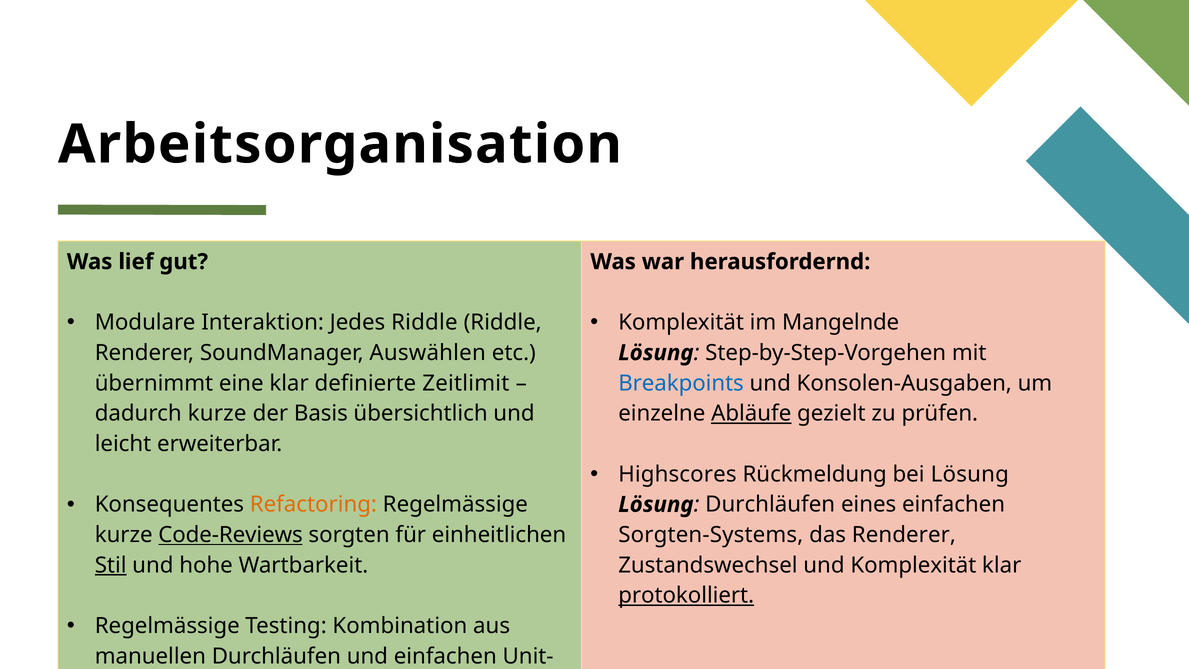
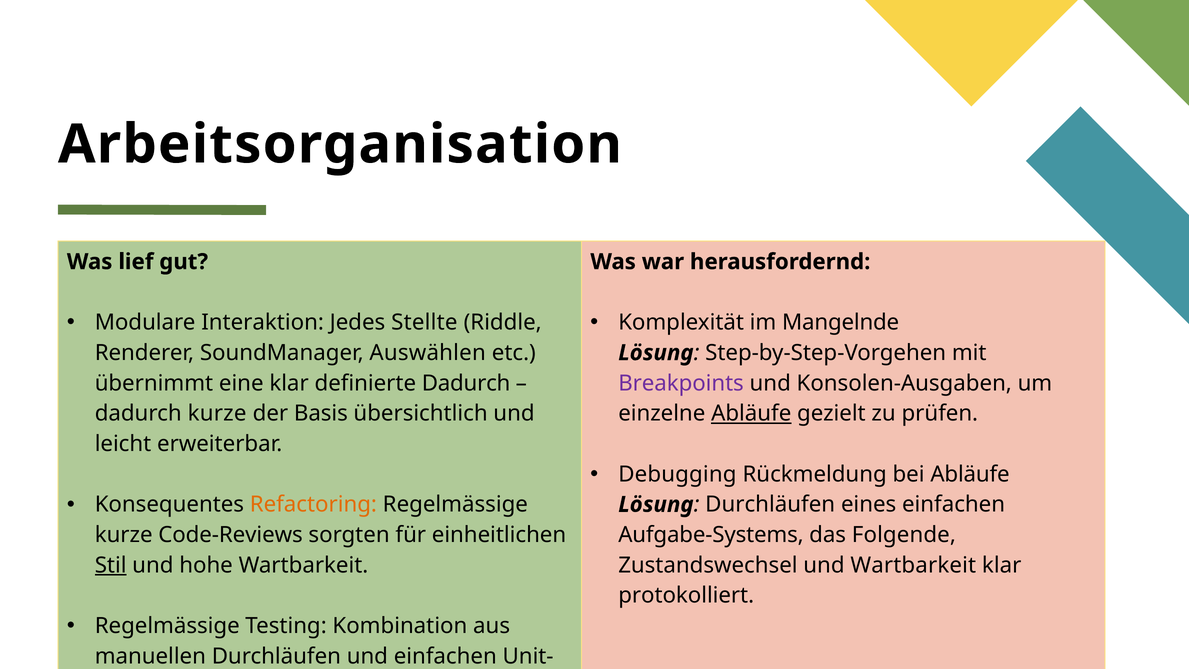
Jedes Riddle: Riddle -> Stellte (424, 322)
definierte Zeitlimit: Zeitlimit -> Dadurch (466, 383)
Breakpoints colour: blue -> purple (681, 383)
Highscores: Highscores -> Debugging (677, 474)
bei Lösung: Lösung -> Abläufe (970, 474)
Code-Reviews underline: present -> none (231, 535)
Sorgten-Systems: Sorgten-Systems -> Aufgabe-Systems (711, 535)
das Renderer: Renderer -> Folgende (904, 535)
und Komplexität: Komplexität -> Wartbarkeit (913, 565)
protokolliert underline: present -> none (686, 595)
